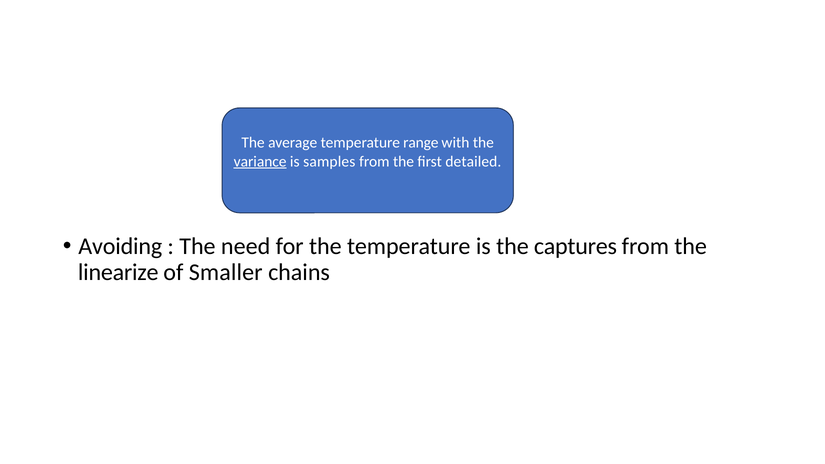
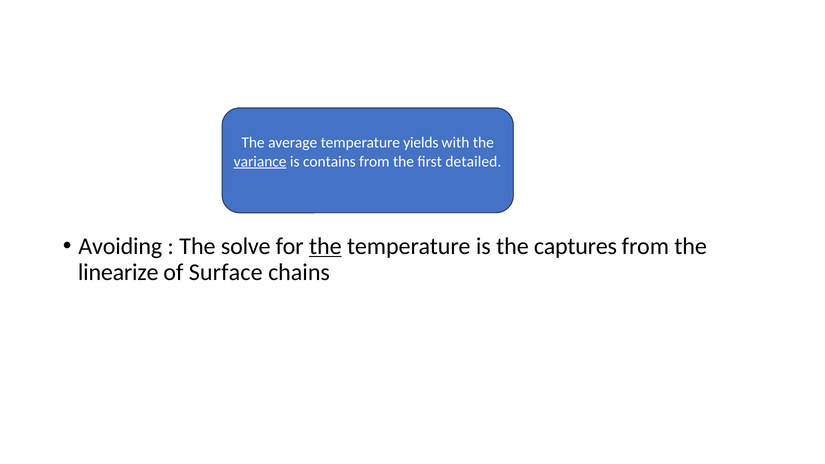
range: range -> yields (421, 143)
samples: samples -> contains (329, 161)
need: need -> solve (246, 246)
the underline: none -> present (325, 246)
Smaller: Smaller -> Surface (226, 272)
